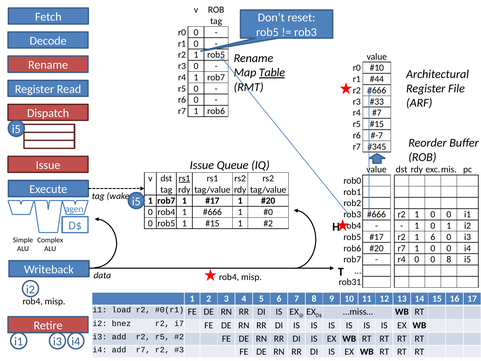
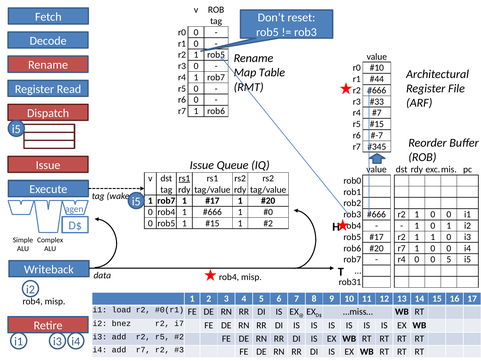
Table underline: present -> none (272, 73)
1 6: 6 -> 1 (433, 237)
0 8: 8 -> 5 (449, 259)
